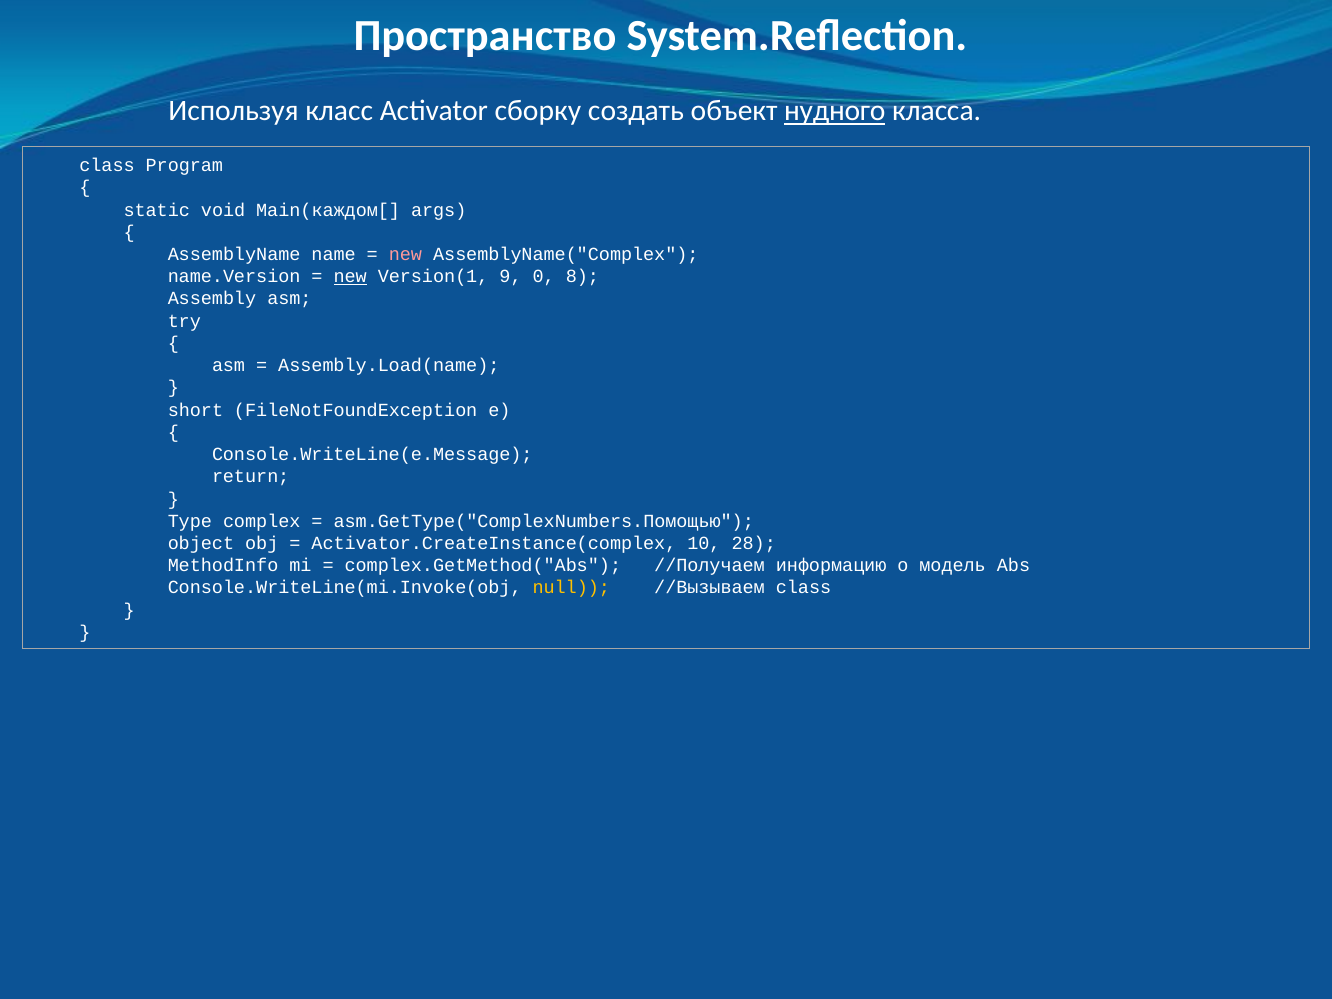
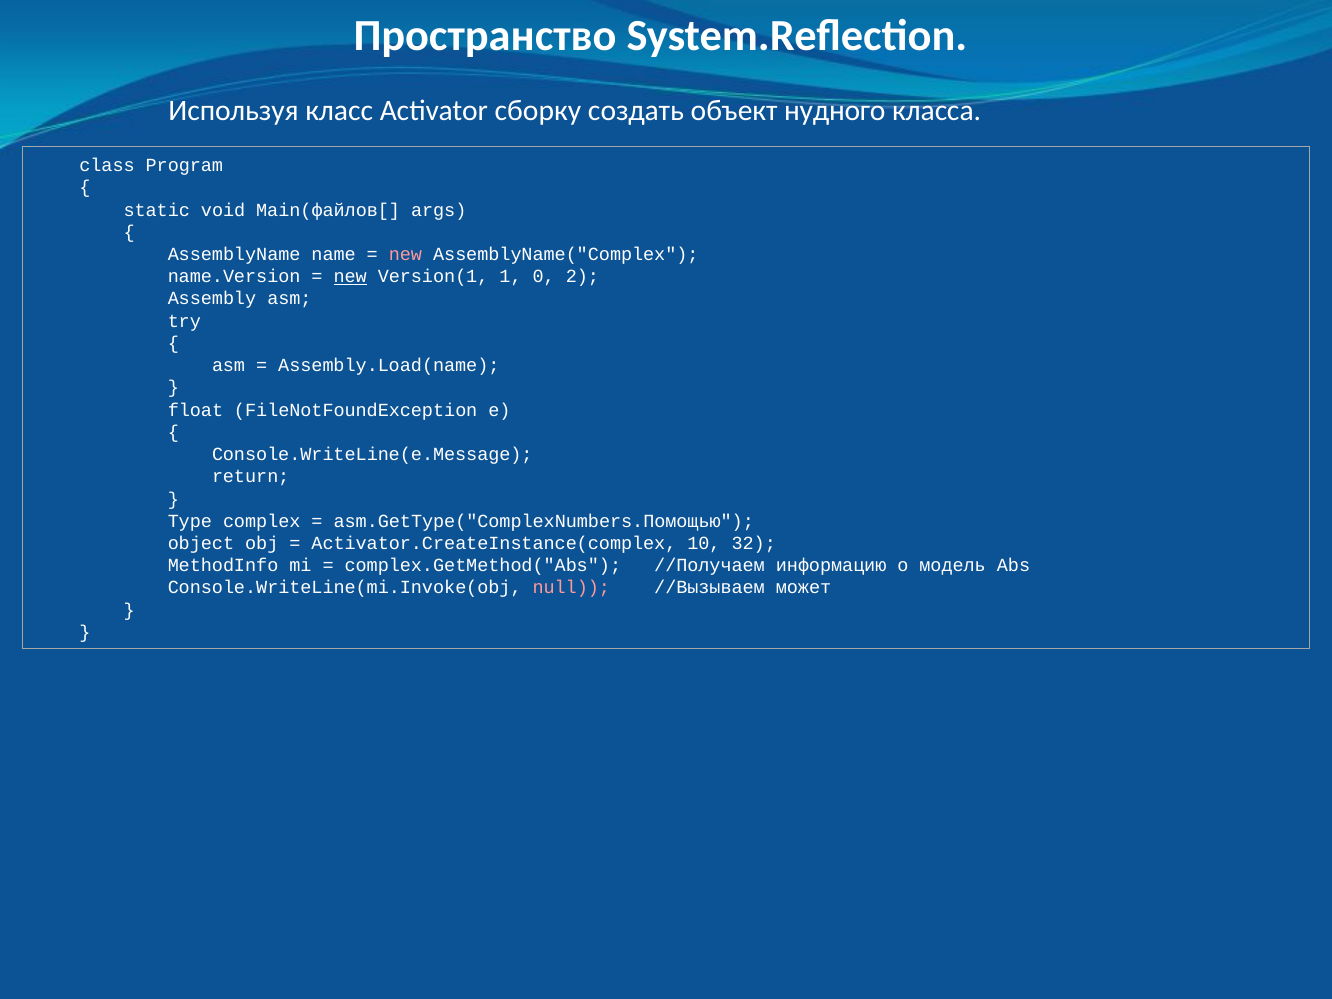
нудного underline: present -> none (835, 111)
Main(каждом[: Main(каждом[ -> Main(файлов[ (328, 210)
9: 9 -> 1 (511, 277)
8: 8 -> 2 (582, 277)
short: short -> float (195, 410)
28: 28 -> 32 (754, 543)
null colour: yellow -> pink (571, 588)
//Вызываем class: class -> может (804, 588)
